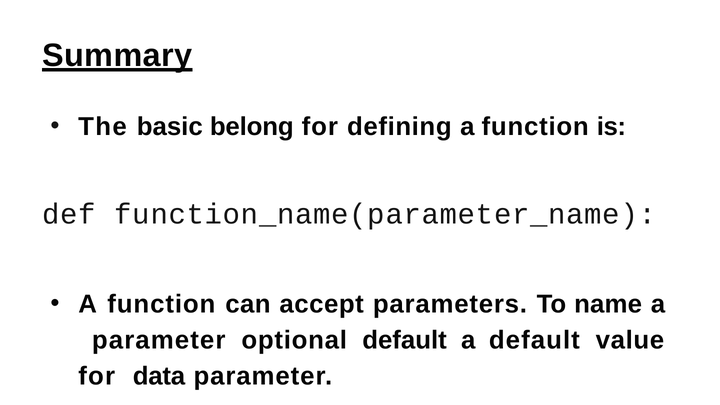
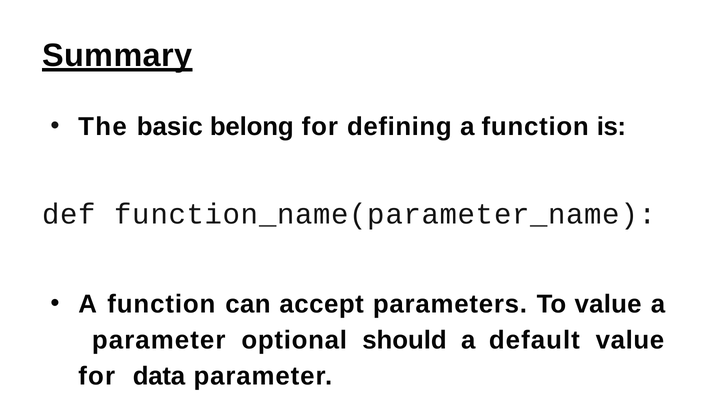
To name: name -> value (608, 304)
optional default: default -> should (405, 340)
